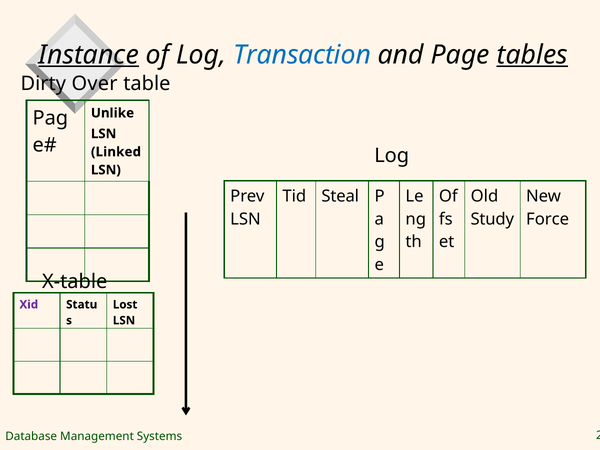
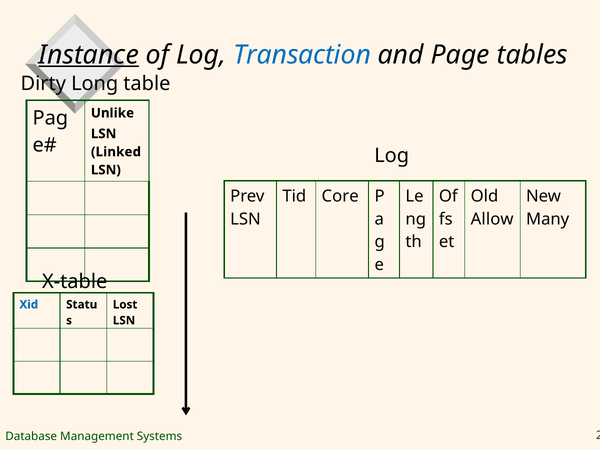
tables underline: present -> none (532, 55)
Over: Over -> Long (95, 84)
Steal: Steal -> Core (340, 196)
Study: Study -> Allow (492, 219)
Force: Force -> Many (548, 219)
Xid colour: purple -> blue (29, 305)
